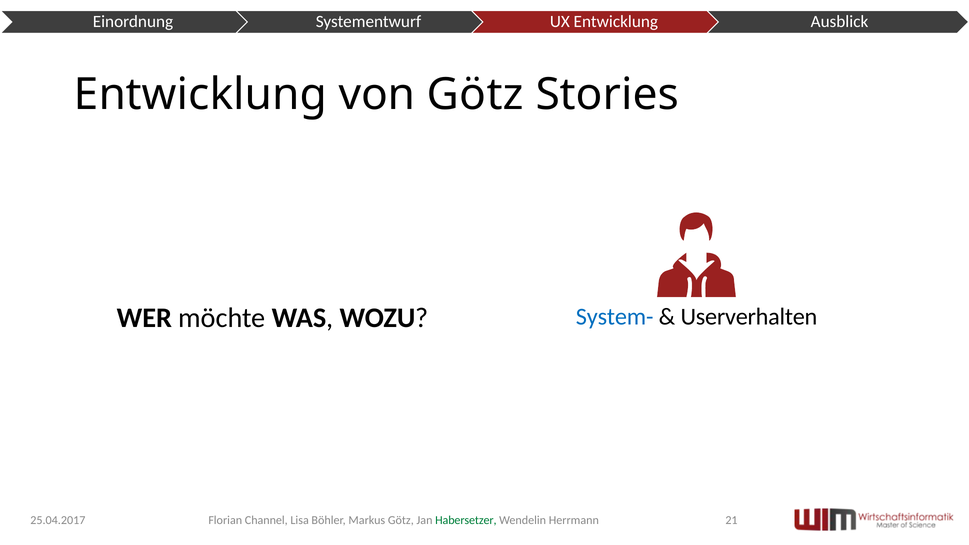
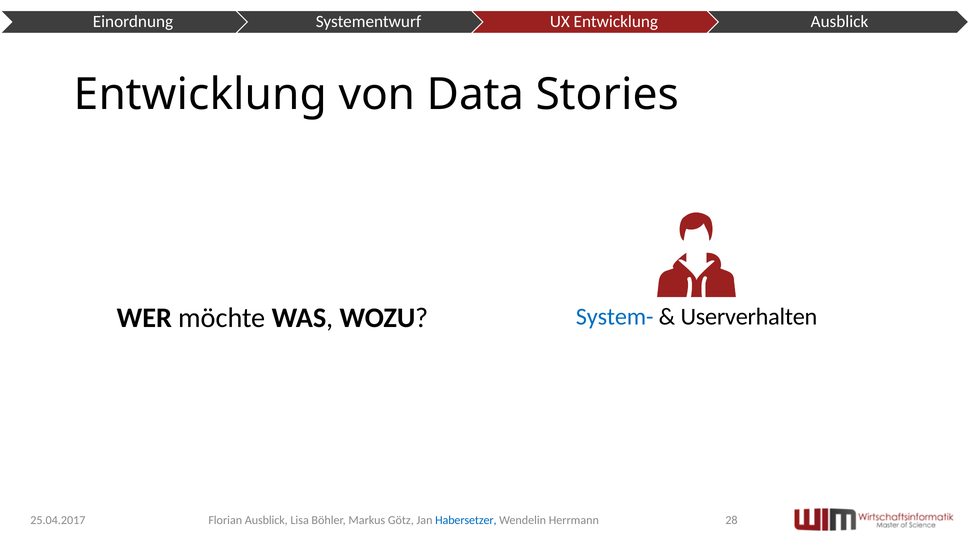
von Götz: Götz -> Data (476, 95)
Florian Channel: Channel -> Ausblick (266, 520)
Habersetzer colour: green -> blue (466, 520)
21: 21 -> 28 (732, 520)
